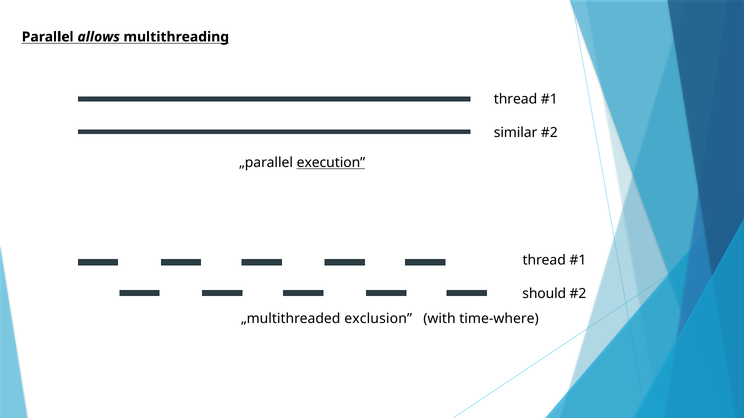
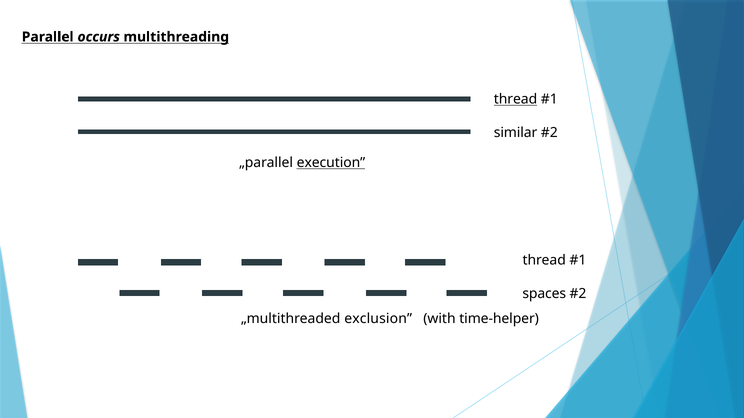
allows: allows -> occurs (99, 37)
thread underline: none -> present (516, 99)
should: should -> spaces (544, 294)
time-where: time-where -> time-helper (499, 319)
